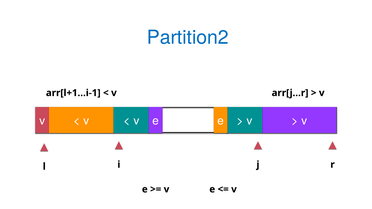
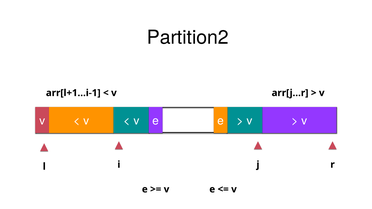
Partition2 colour: blue -> black (188, 38)
